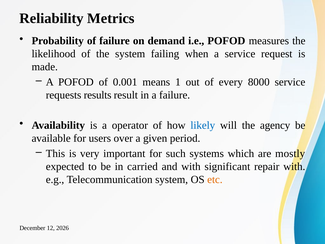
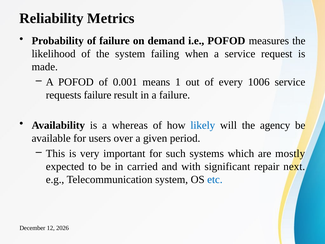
8000: 8000 -> 1006 (259, 82)
requests results: results -> failure (98, 95)
operator: operator -> whereas (130, 125)
repair with: with -> next (294, 166)
etc colour: orange -> blue (215, 179)
